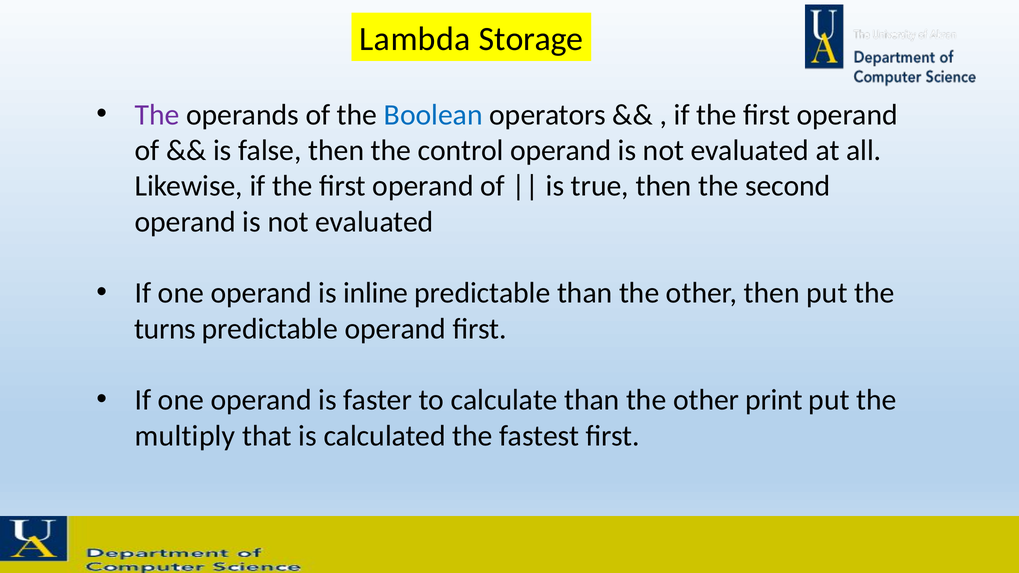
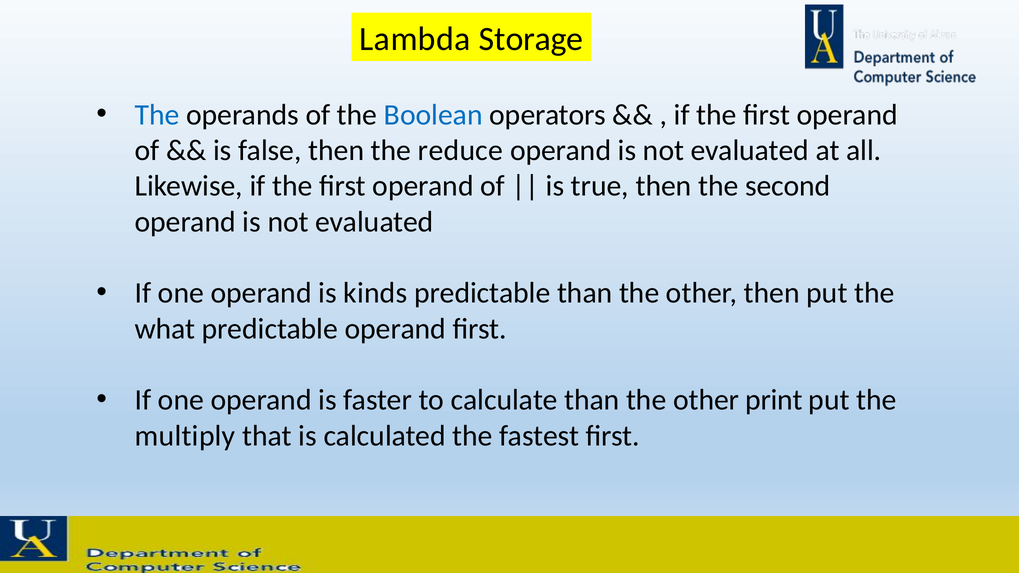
The colour: purple -> blue (157, 115)
control: control -> reduce (460, 150)
inline: inline -> kinds (375, 293)
turns: turns -> what (165, 329)
